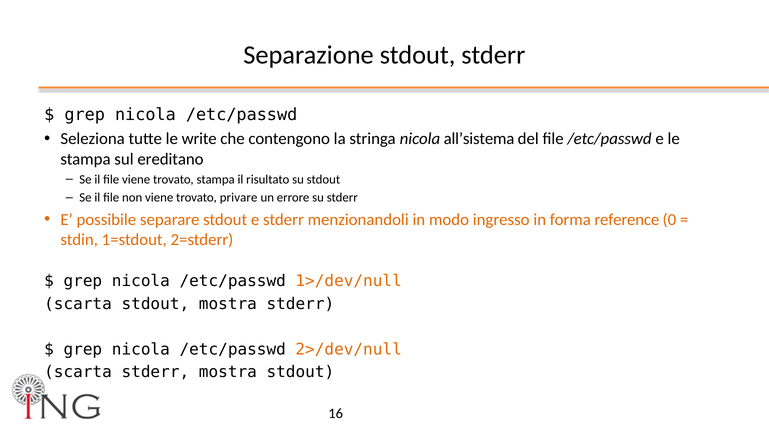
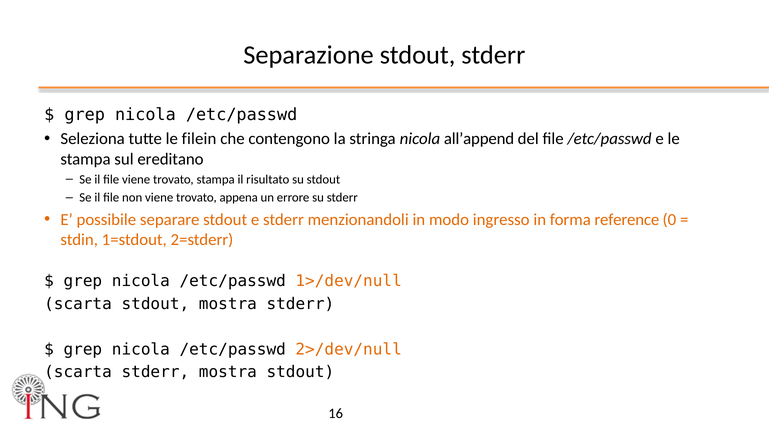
write: write -> filein (199, 139)
all’sistema: all’sistema -> all’append (479, 139)
privare: privare -> appena (239, 198)
